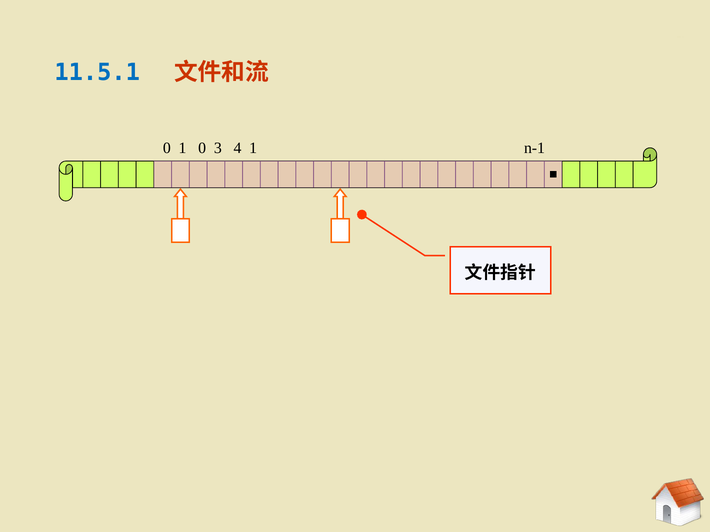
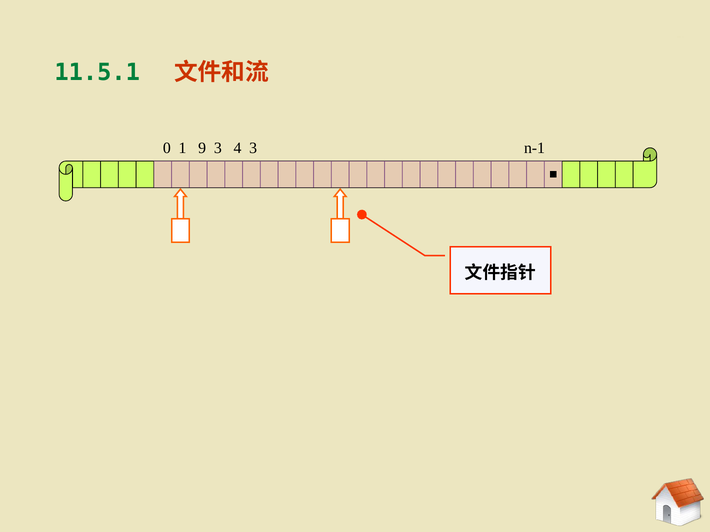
11.5.1 colour: blue -> green (97, 73)
1 0: 0 -> 9 (202, 148)
4 1: 1 -> 3 (253, 148)
